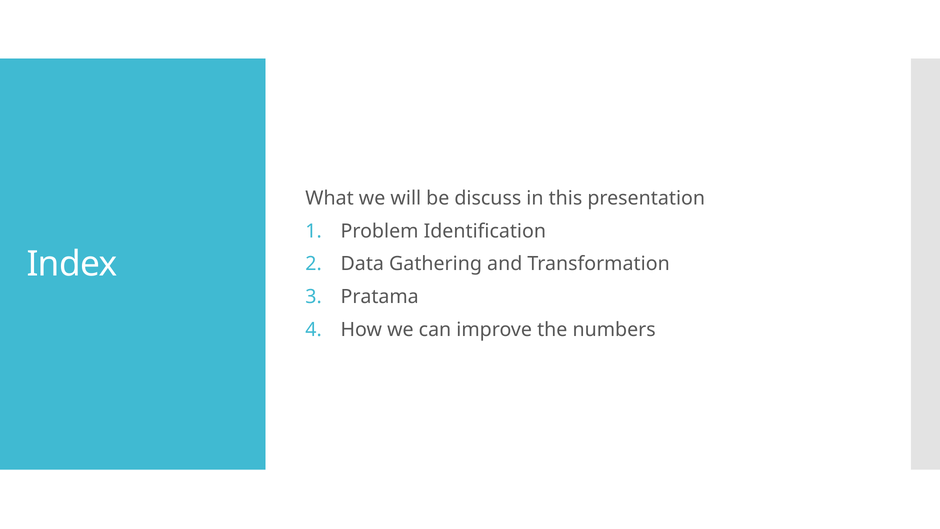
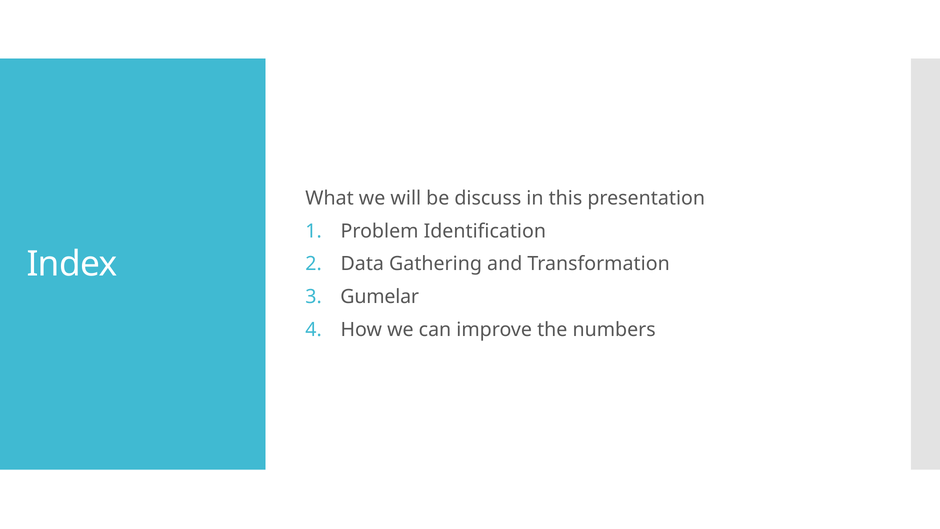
Pratama: Pratama -> Gumelar (380, 297)
